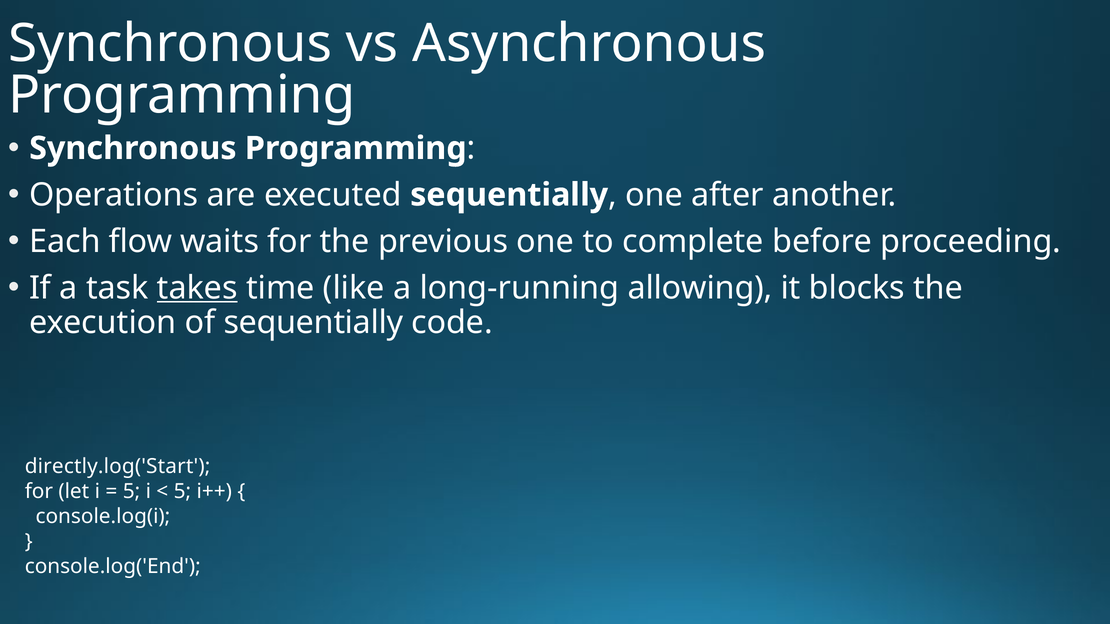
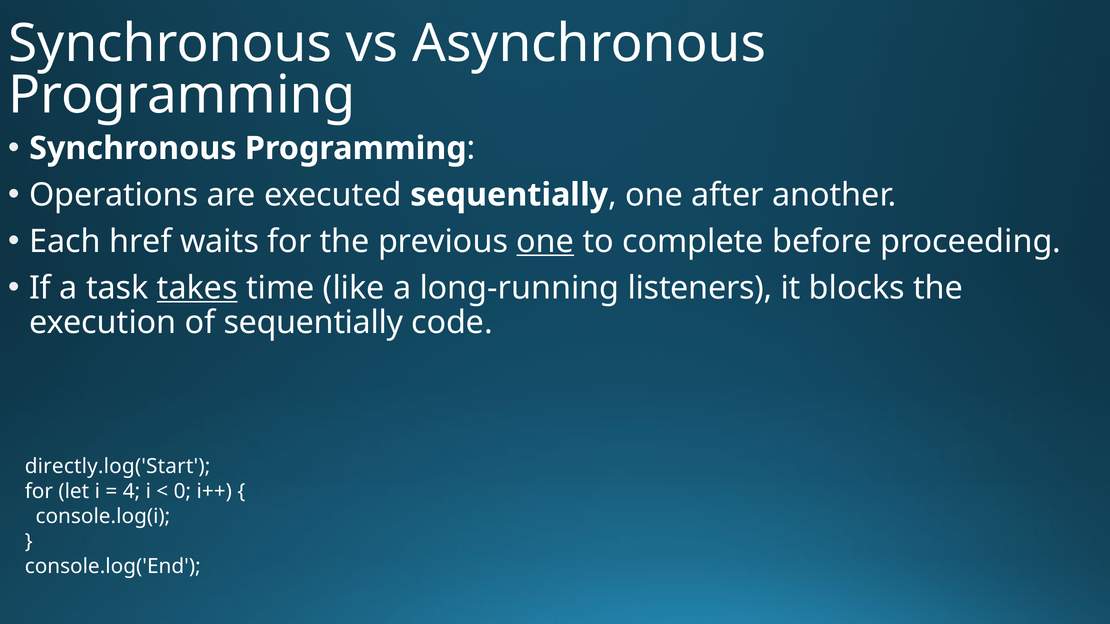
flow: flow -> href (140, 241)
one underline: none -> present (545, 241)
allowing: allowing -> listeners (700, 288)
5: 5 -> 4 (132, 492)
5: 5 -> 0 (182, 492)
